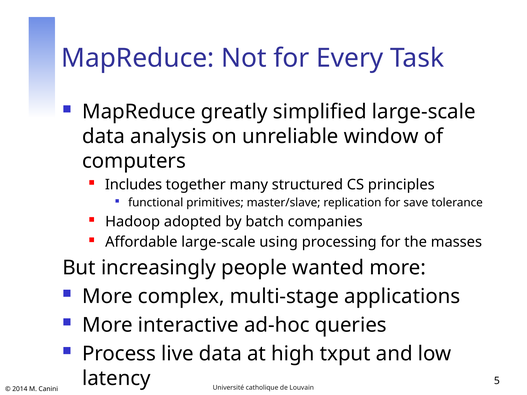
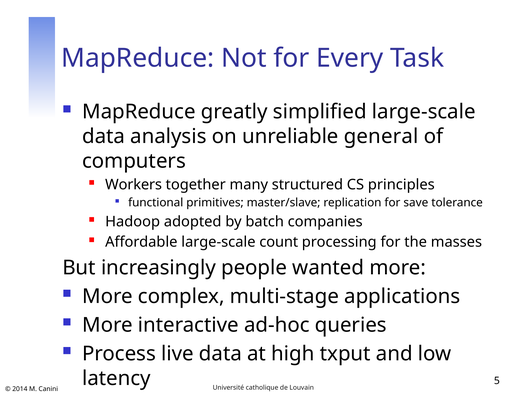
window: window -> general (381, 137)
Includes: Includes -> Workers (134, 185)
using: using -> count (279, 242)
